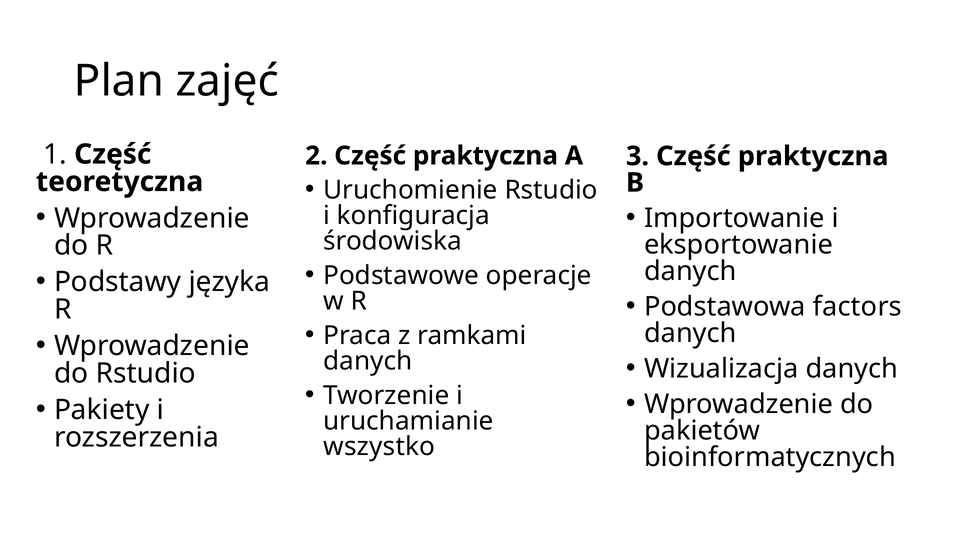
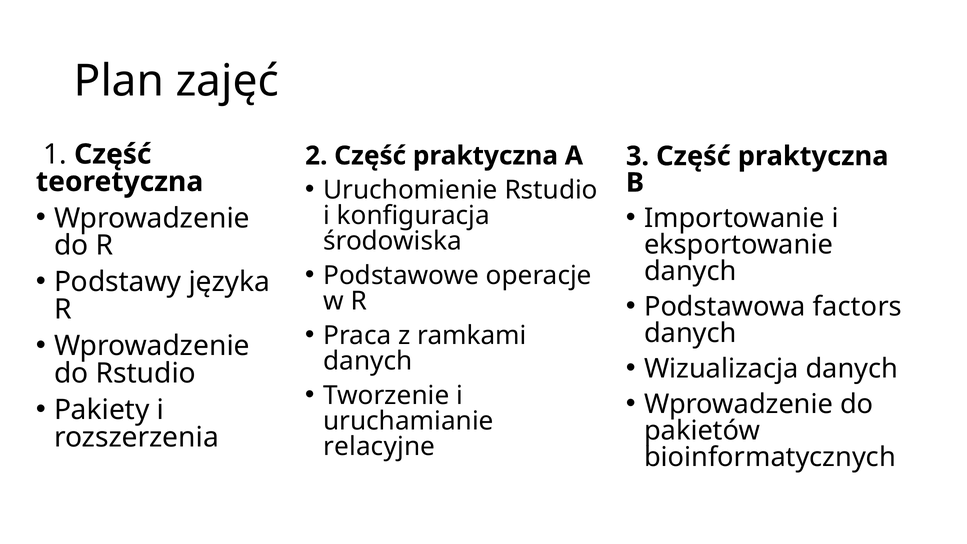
wszystko: wszystko -> relacyjne (379, 446)
